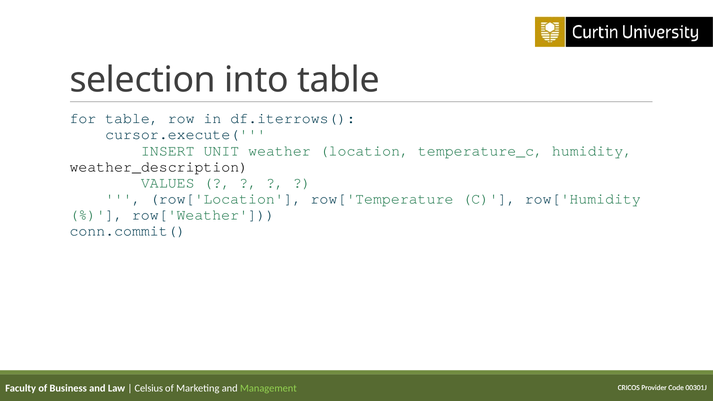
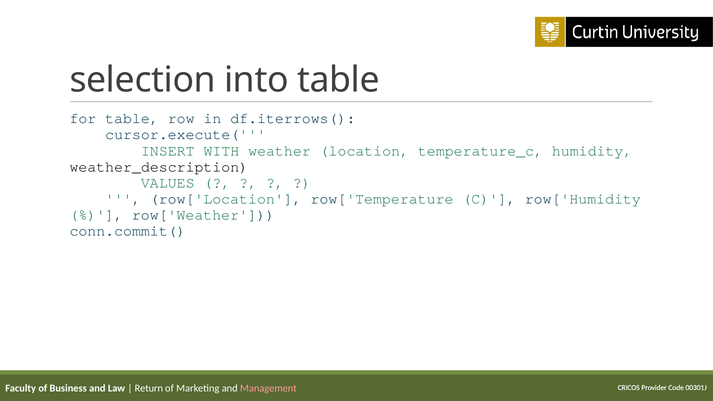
UNIT: UNIT -> WITH (221, 151)
Celsius: Celsius -> Return (149, 388)
Management colour: light green -> pink (268, 388)
